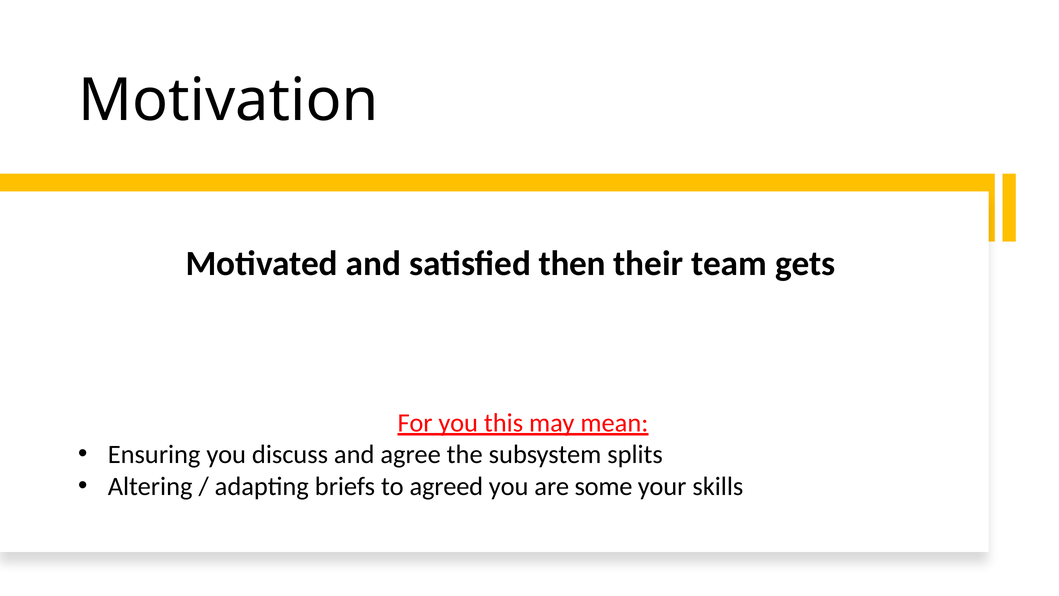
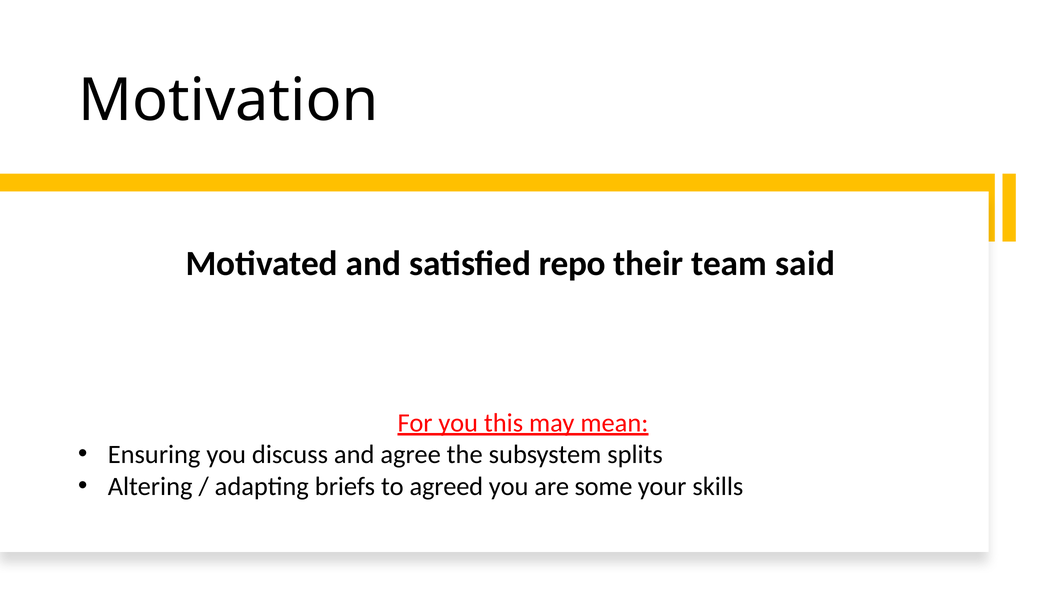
then: then -> repo (572, 263)
gets: gets -> said (805, 263)
